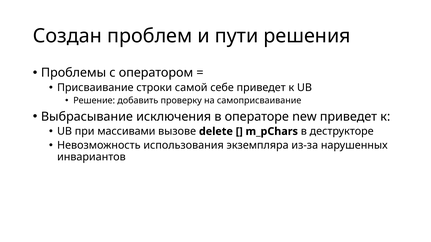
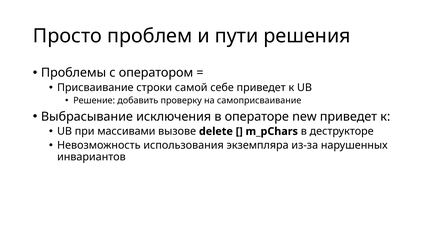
Создан: Создан -> Просто (67, 36)
